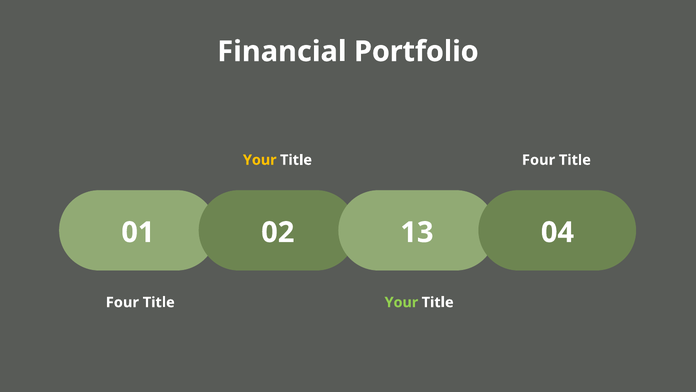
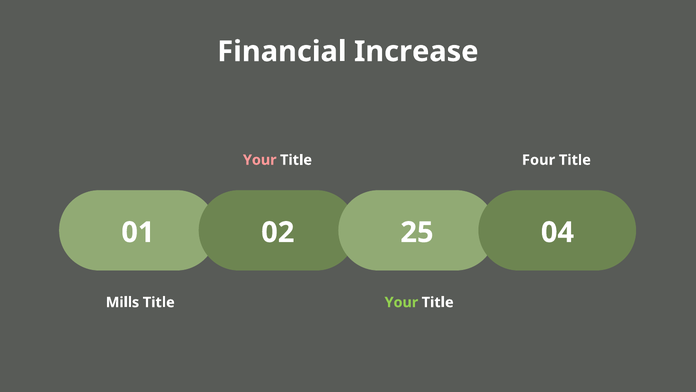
Portfolio: Portfolio -> Increase (416, 51)
Your colour: yellow -> pink (260, 160)
13: 13 -> 25 (417, 232)
Four: Four -> Mills (122, 302)
